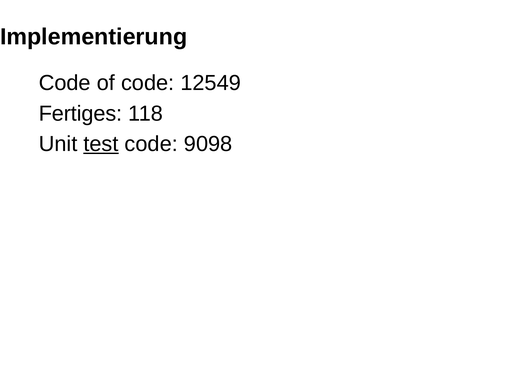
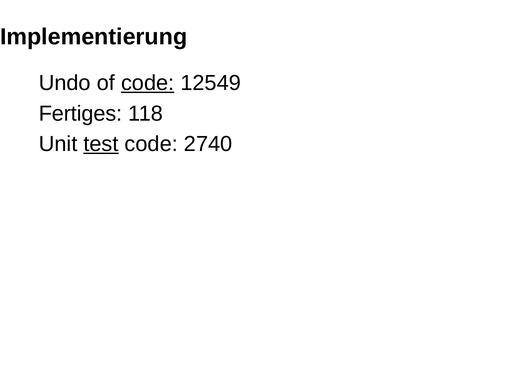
Code: Code -> Undo (65, 83)
code underline: none -> present (148, 83)
9098: 9098 -> 2740 (208, 144)
